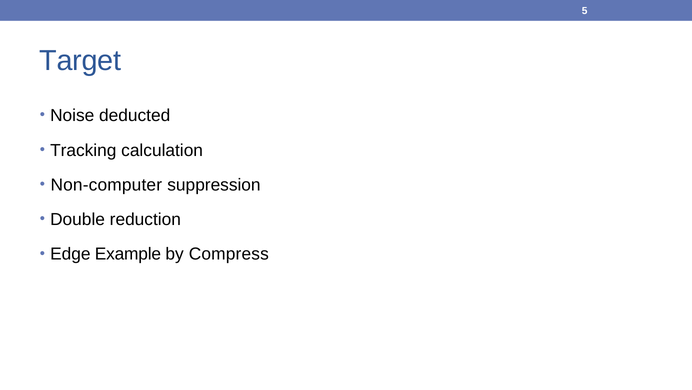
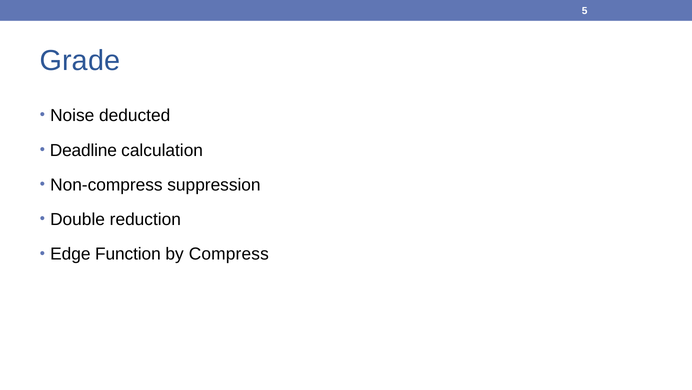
Target: Target -> Grade (80, 60)
Tracking: Tracking -> Deadline (83, 150)
Non-computer: Non-computer -> Non-compress (106, 185)
Example: Example -> Function (128, 254)
